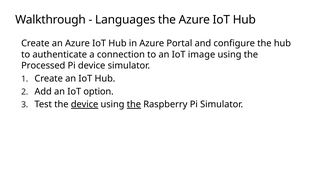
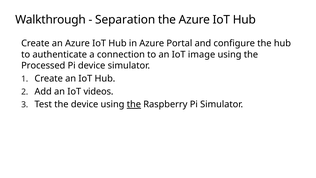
Languages: Languages -> Separation (125, 20)
option: option -> videos (98, 91)
device underline: present -> none (85, 104)
